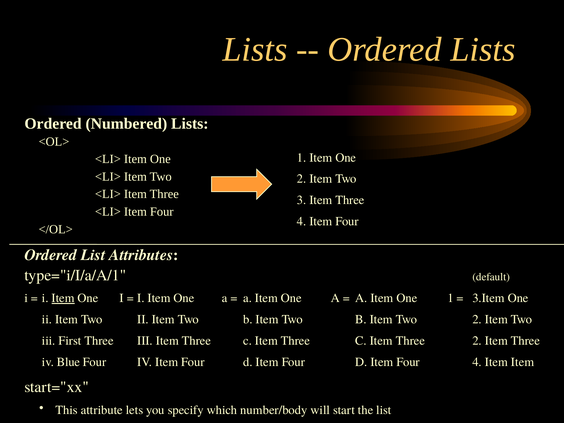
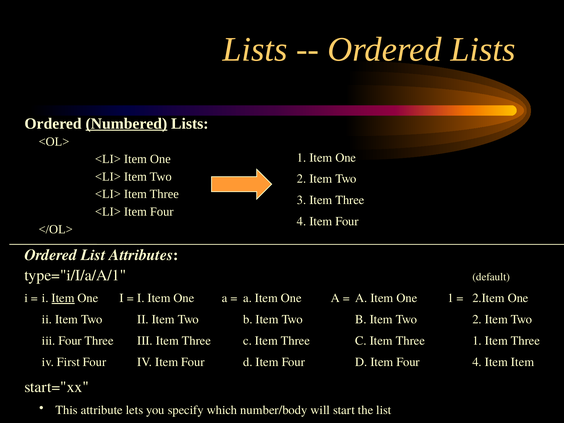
Numbered underline: none -> present (126, 124)
3.Item: 3.Item -> 2.Item (489, 298)
iii First: First -> Four (70, 341)
Three 2: 2 -> 1 (477, 341)
Blue: Blue -> First (68, 362)
